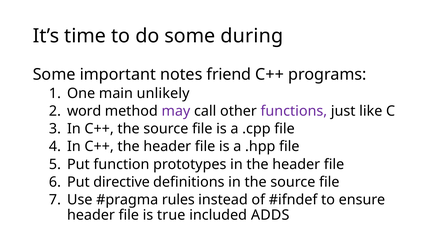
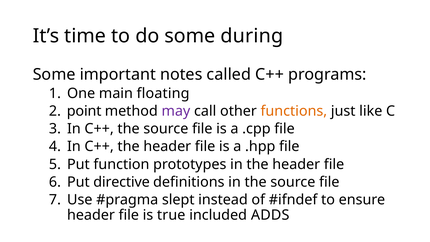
friend: friend -> called (229, 75)
unlikely: unlikely -> floating (163, 93)
word: word -> point (84, 111)
functions colour: purple -> orange (294, 111)
rules: rules -> slept (178, 200)
